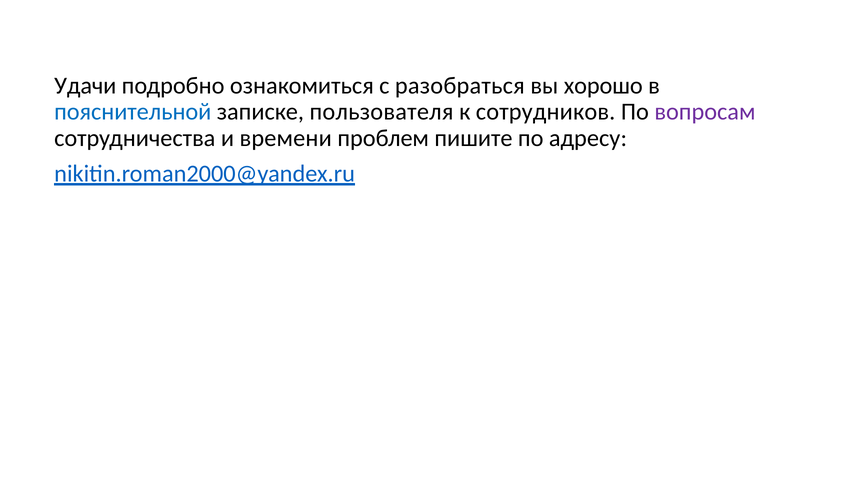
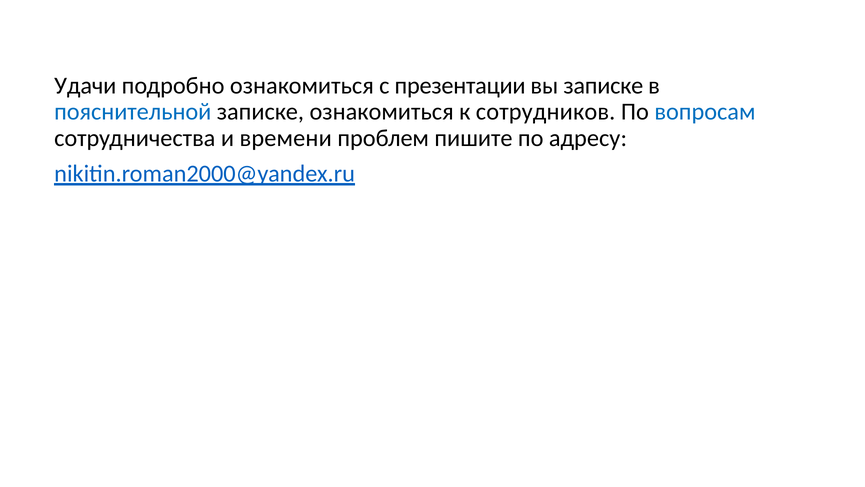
разобраться: разобраться -> презентации (460, 85)
вы хорошо: хорошо -> записке (603, 85)
записке пользователя: пользователя -> ознакомиться (382, 112)
вопросам colour: purple -> blue (705, 112)
